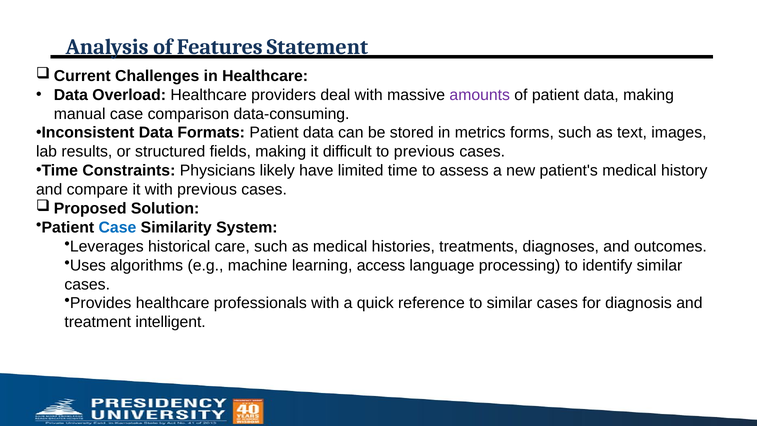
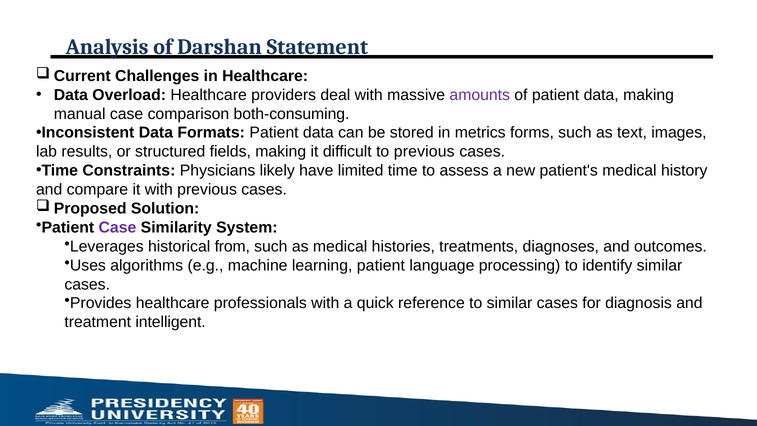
Features: Features -> Darshan (220, 47)
data-consuming: data-consuming -> both-consuming (292, 114)
Case colour: blue -> purple (117, 227)
care: care -> from (232, 246)
learning access: access -> patient (381, 265)
